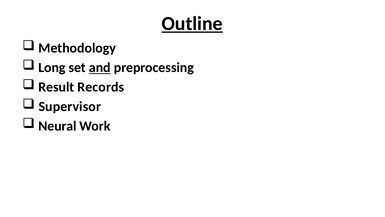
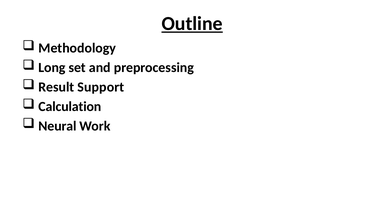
and underline: present -> none (100, 68)
Records: Records -> Support (101, 87)
Supervisor: Supervisor -> Calculation (70, 106)
